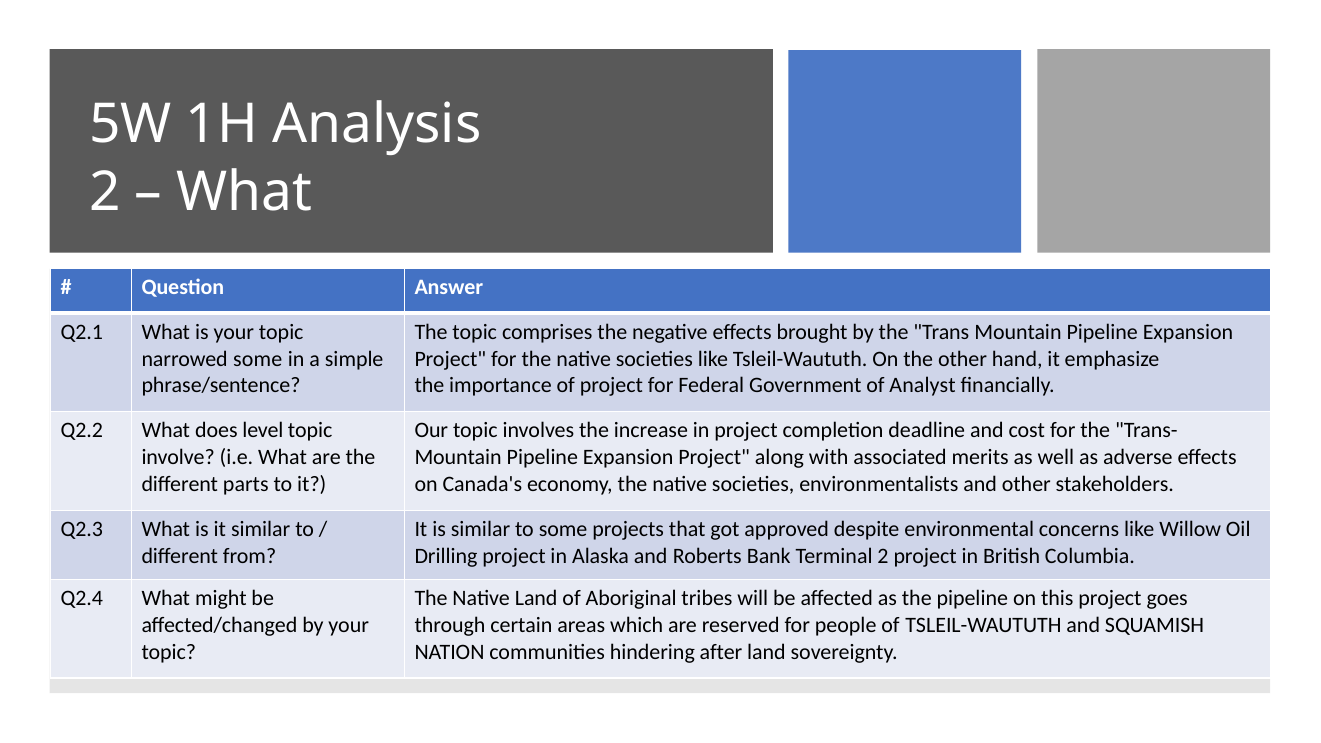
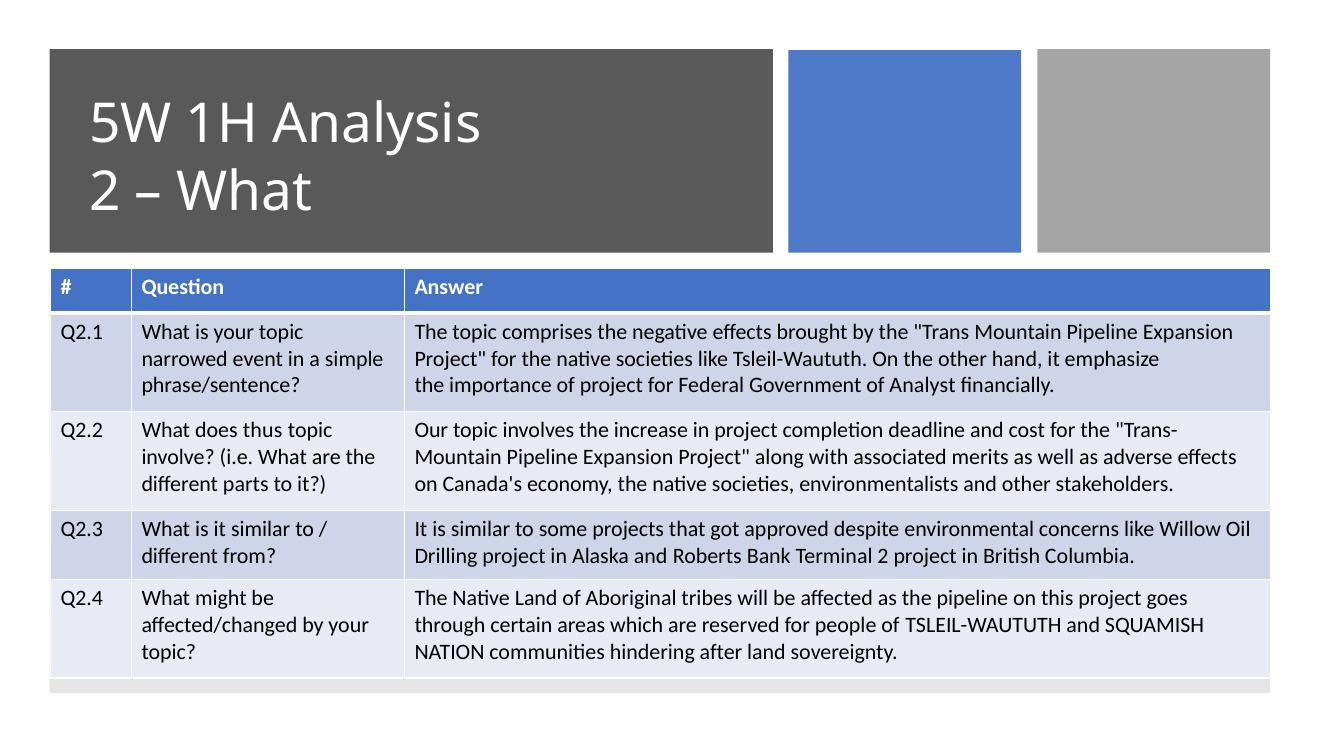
narrowed some: some -> event (258, 359)
level: level -> thus (263, 430)
